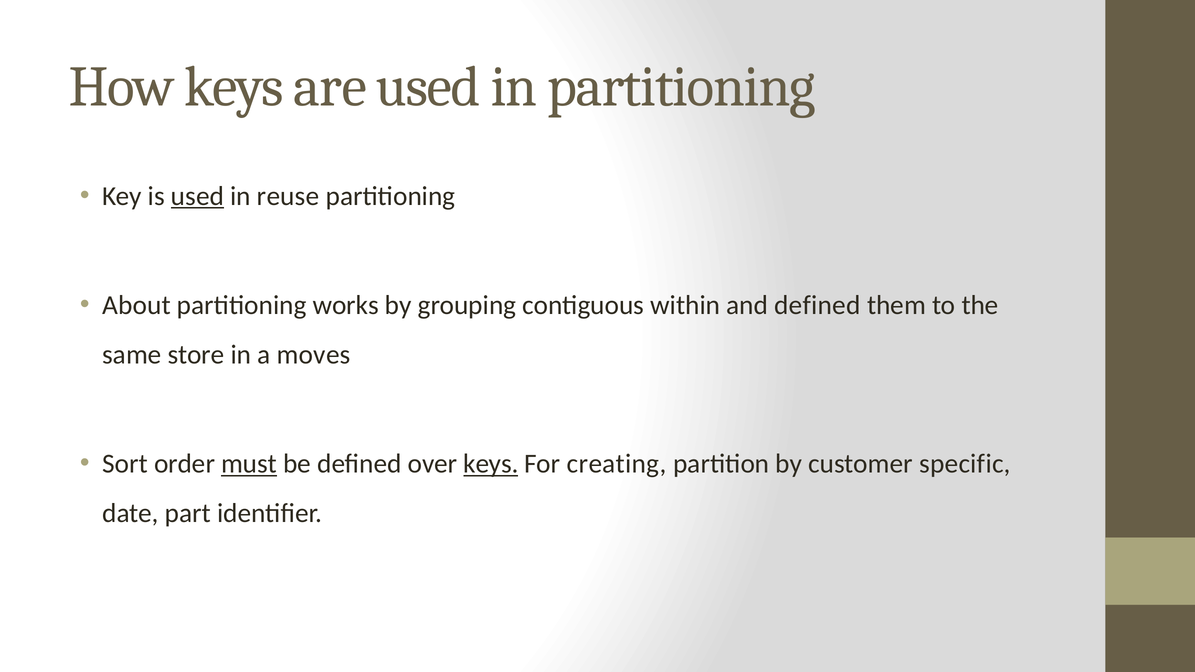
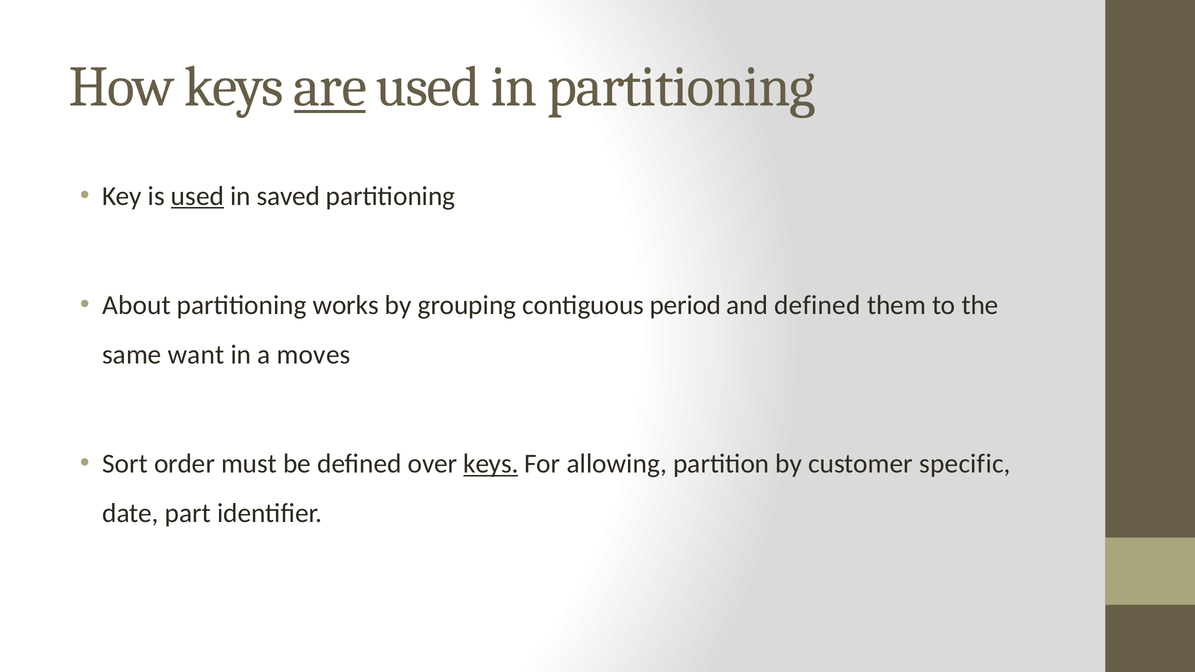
are underline: none -> present (330, 87)
reuse: reuse -> saved (288, 196)
within: within -> period (685, 305)
store: store -> want (196, 355)
must underline: present -> none (249, 464)
creating: creating -> allowing (617, 464)
